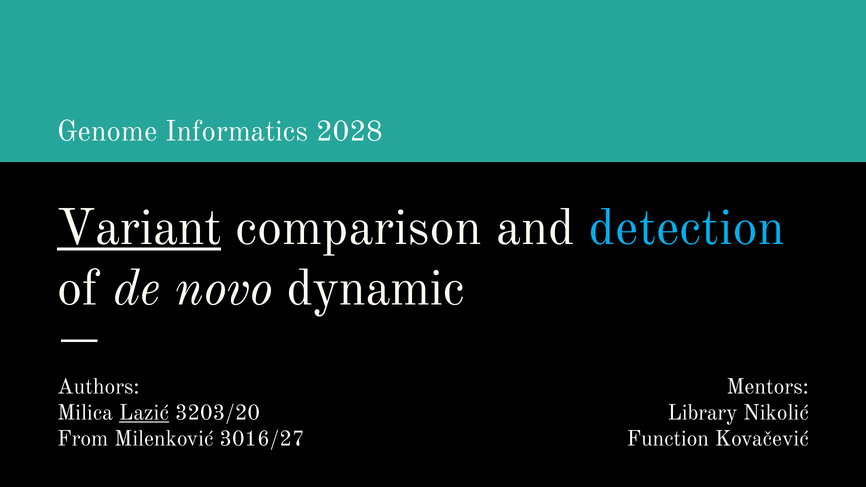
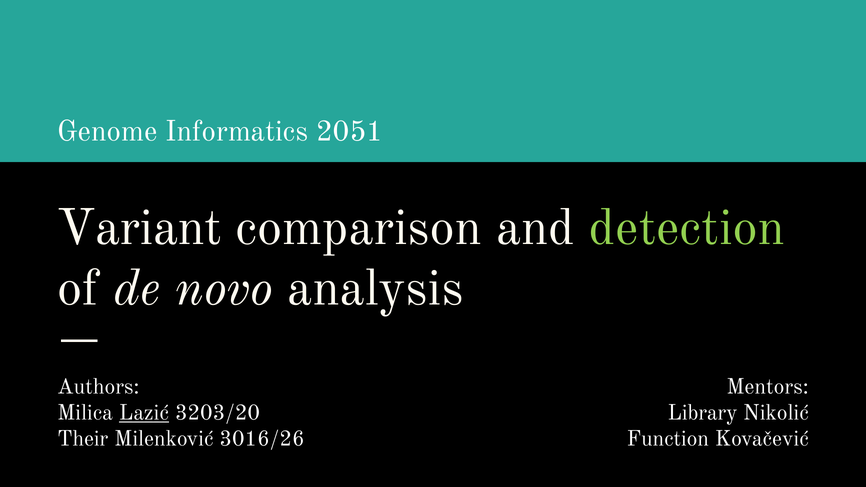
2028: 2028 -> 2051 (350, 131)
Variant underline: present -> none (139, 227)
detection colour: light blue -> light green (687, 227)
dynamic: dynamic -> analysis (375, 288)
From: From -> Their (83, 439)
3016/27: 3016/27 -> 3016/26 (262, 439)
